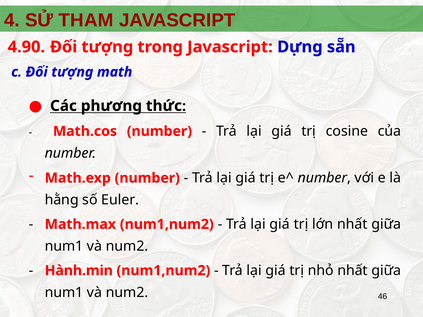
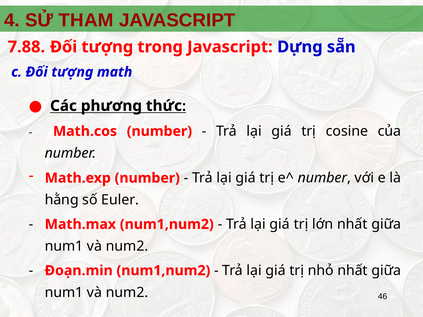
4.90: 4.90 -> 7.88 (26, 47)
Hành.min: Hành.min -> Đoạn.min (79, 271)
